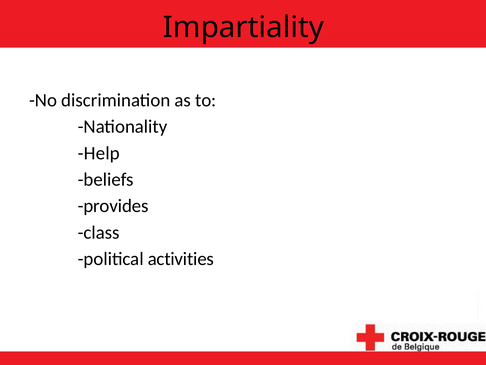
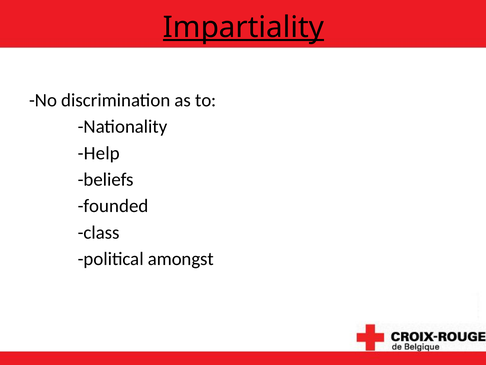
Impartiality underline: none -> present (243, 27)
provides: provides -> founded (113, 206)
activities: activities -> amongst (181, 259)
